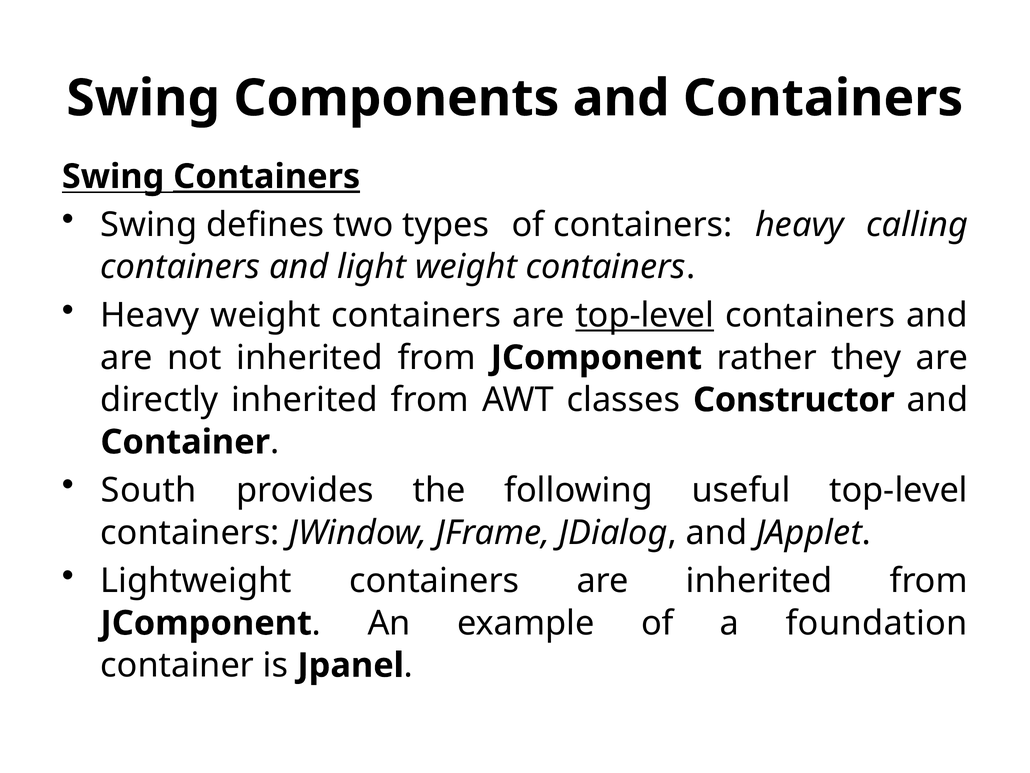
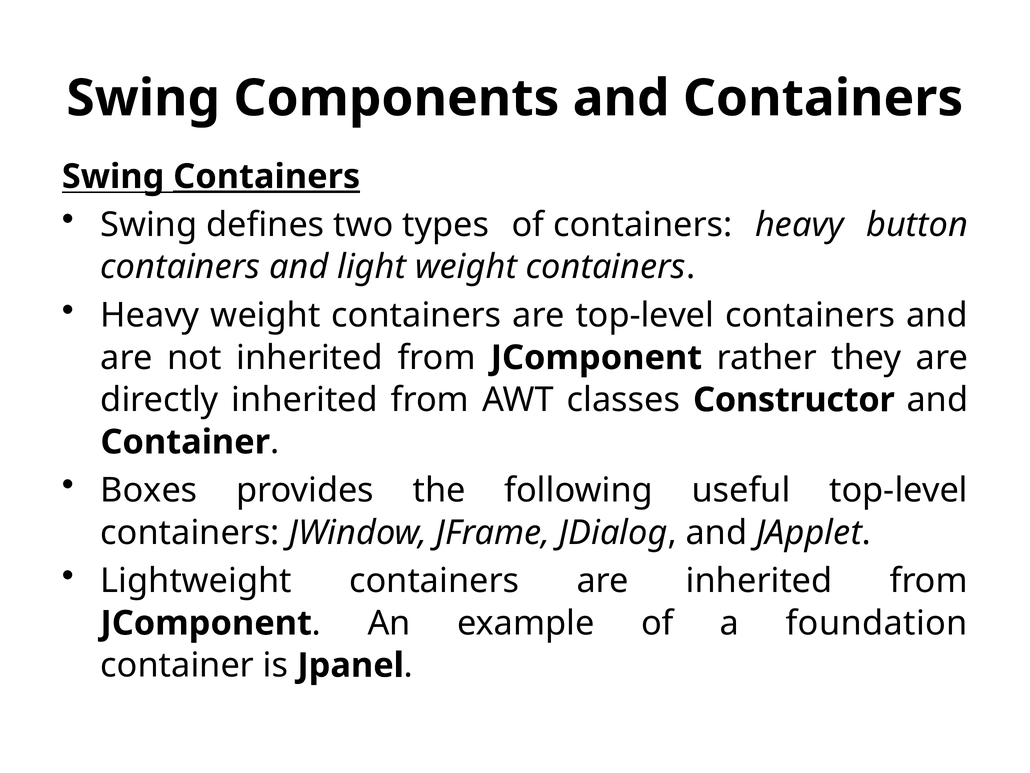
calling: calling -> button (917, 225)
top-level underline: present -> none (645, 315)
South: South -> Boxes (149, 490)
